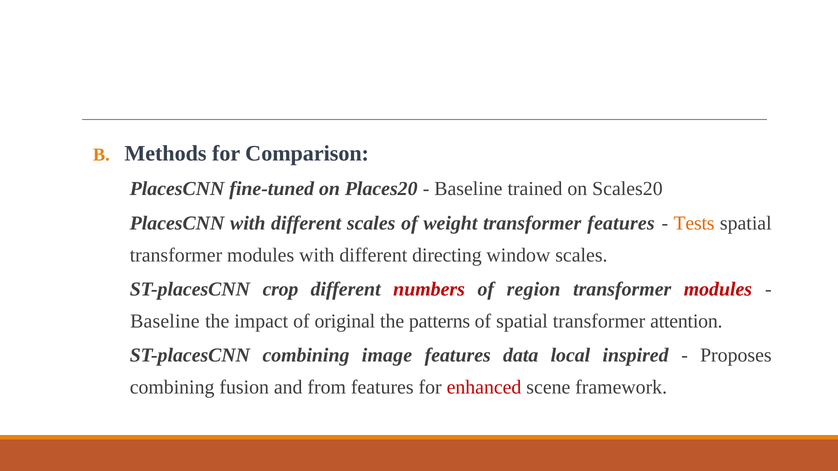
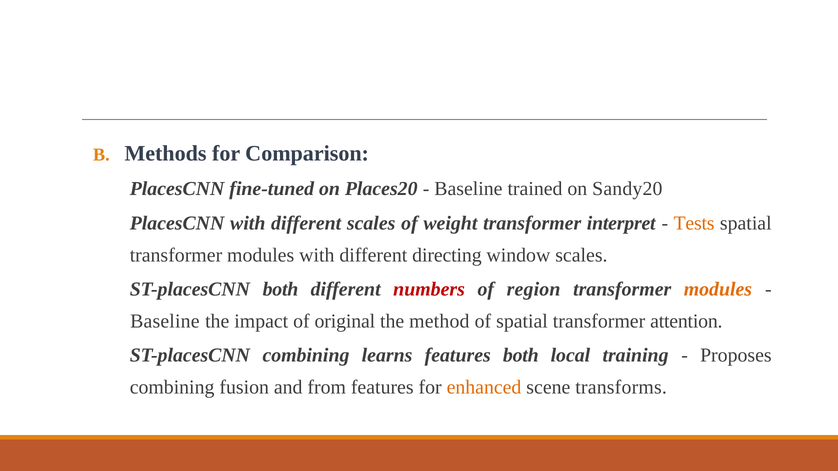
Scales20: Scales20 -> Sandy20 (627, 189)
transformer features: features -> interpret (621, 223)
ST-placesCNN crop: crop -> both (281, 289)
modules colour: red -> orange (718, 289)
patterns: patterns -> method (439, 321)
image: image -> learns (387, 356)
features data: data -> both (521, 356)
inspired: inspired -> training (636, 356)
enhanced colour: red -> orange (484, 388)
framework: framework -> transforms (621, 388)
